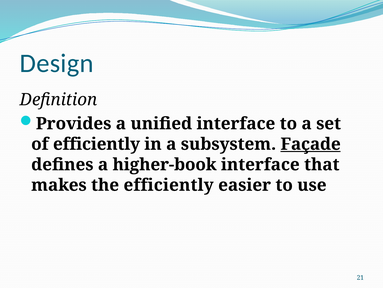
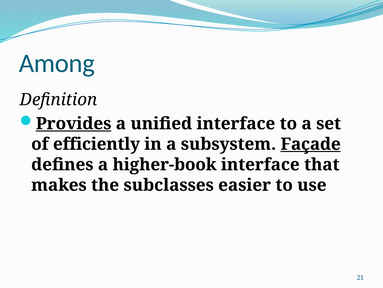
Design: Design -> Among (57, 63)
Provides underline: none -> present (74, 123)
the efficiently: efficiently -> subclasses (169, 185)
